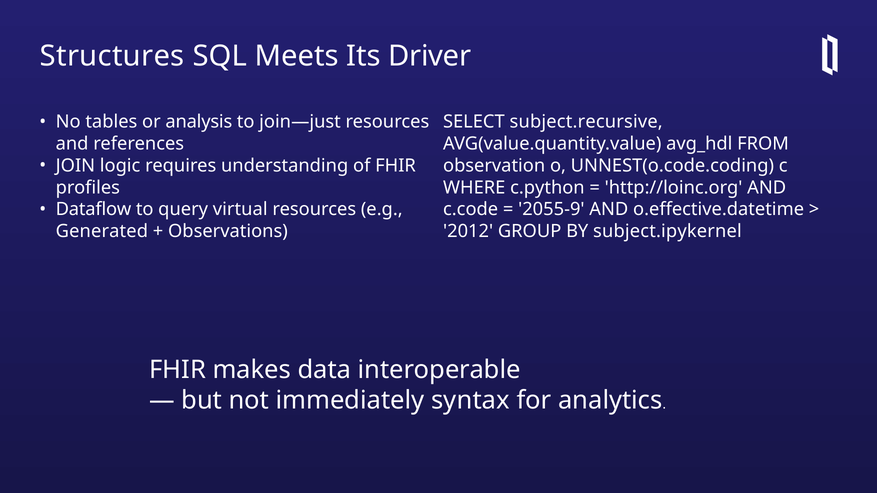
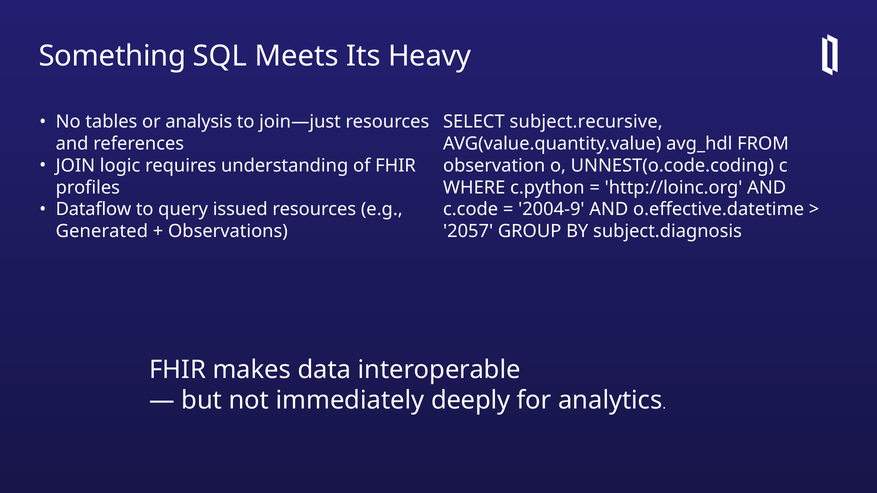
Structures: Structures -> Something (112, 56)
Driver: Driver -> Heavy (430, 56)
virtual: virtual -> issued (240, 210)
2055-9: 2055-9 -> 2004-9 (551, 210)
2012: 2012 -> 2057 (468, 232)
subject.ipykernel: subject.ipykernel -> subject.diagnosis (668, 232)
syntax: syntax -> deeply (471, 401)
